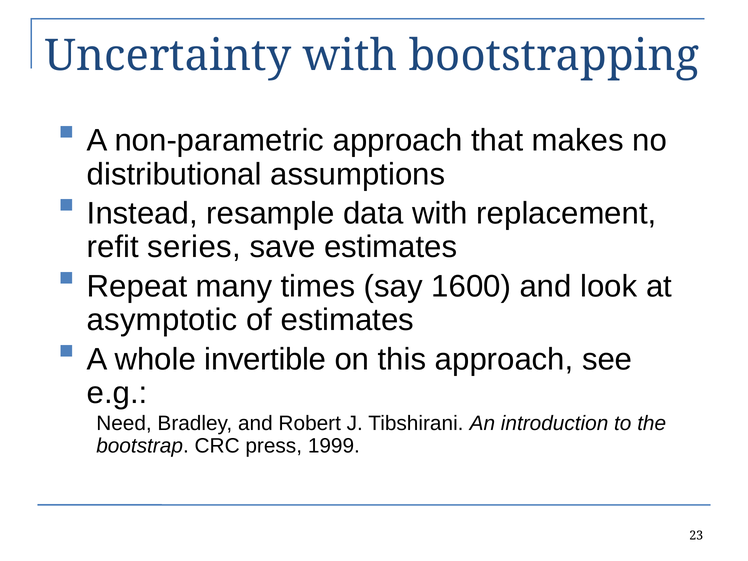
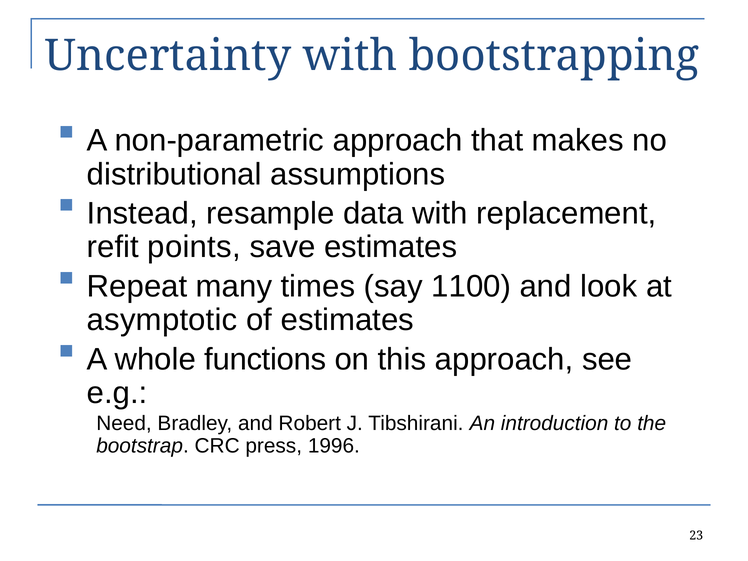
series: series -> points (194, 247)
1600: 1600 -> 1100 (471, 286)
invertible: invertible -> functions (265, 359)
1999: 1999 -> 1996 (334, 446)
